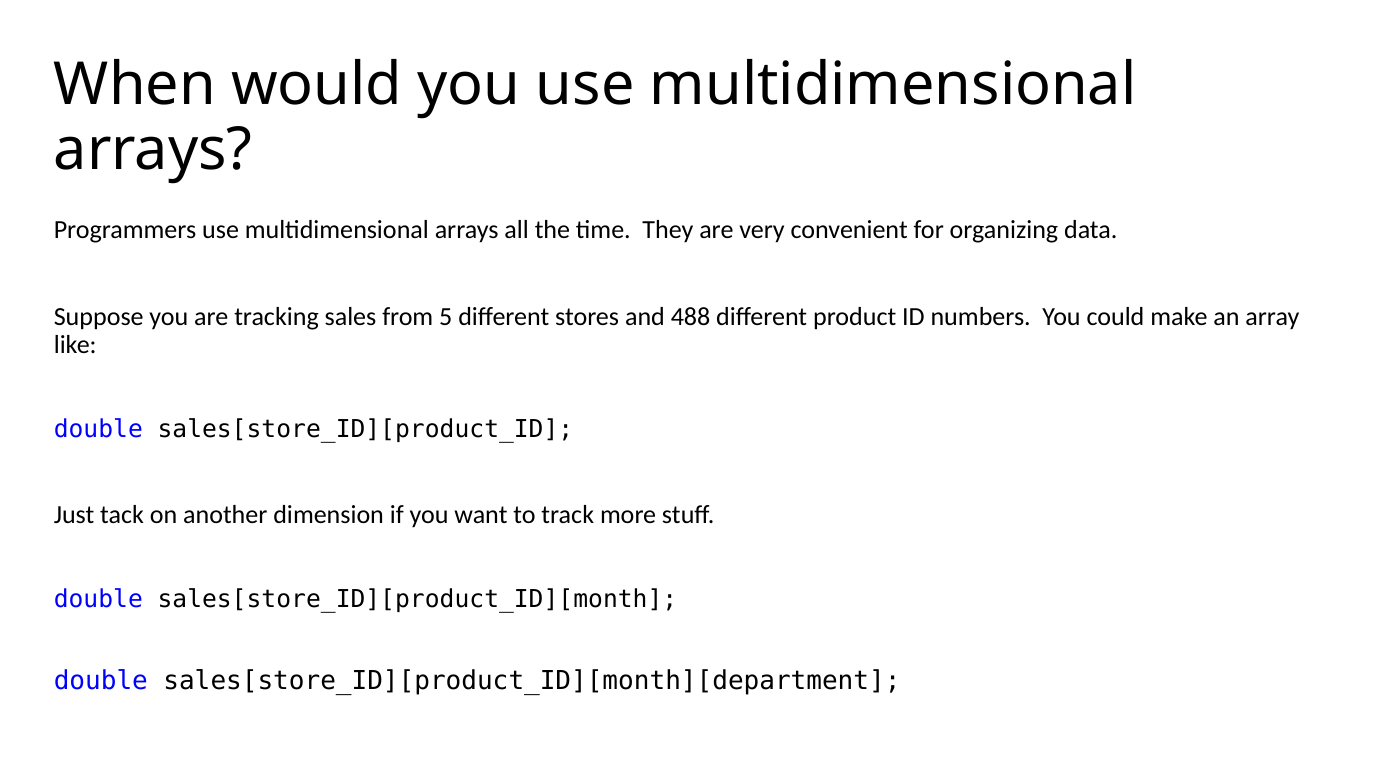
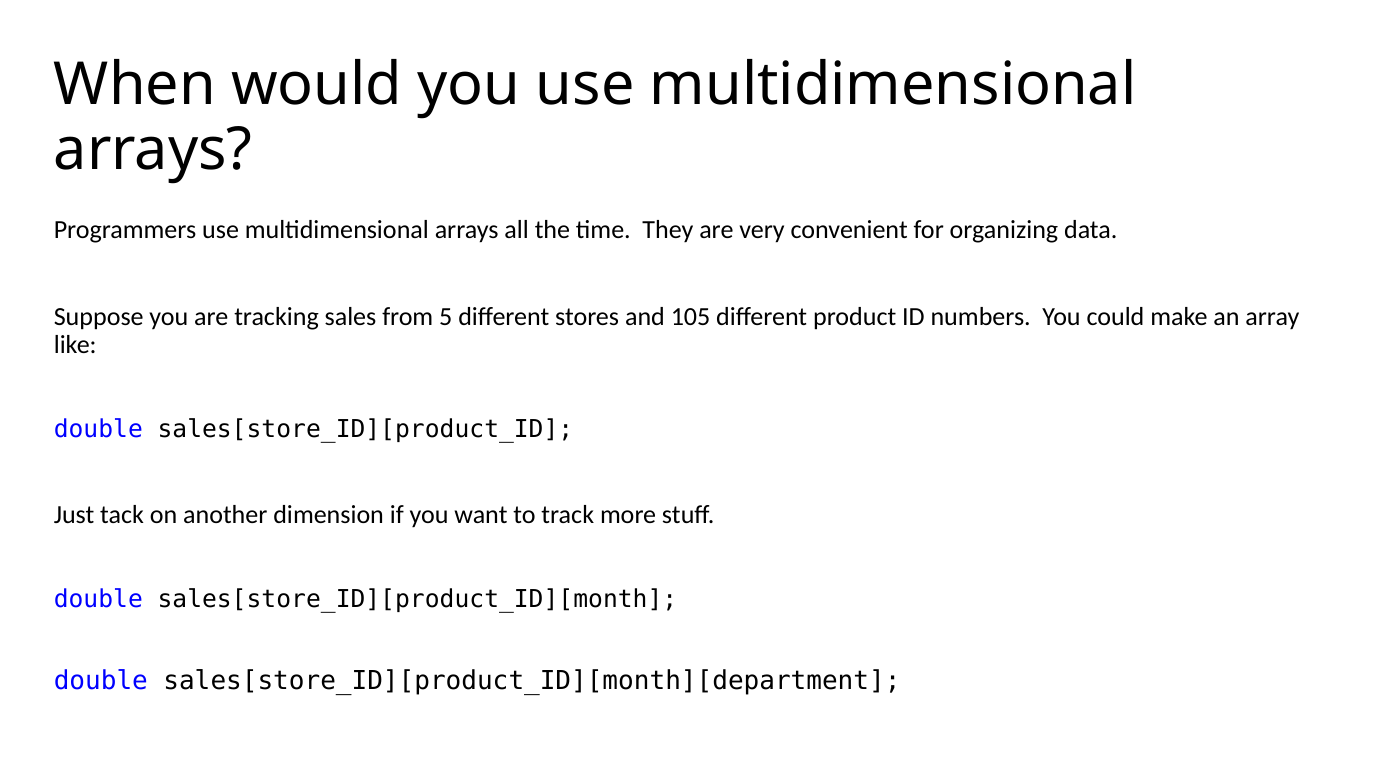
488: 488 -> 105 (691, 316)
